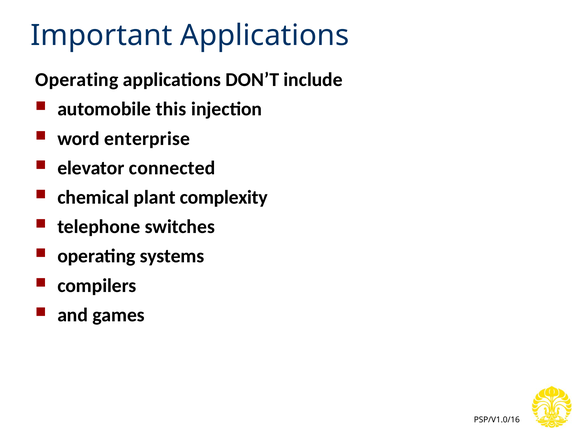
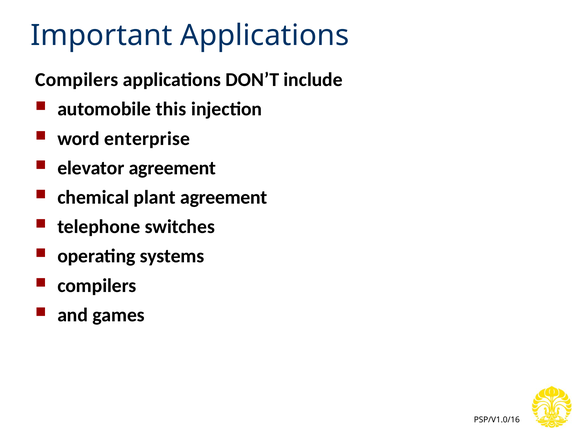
Operating: Operating -> Compilers (77, 80)
elevator connected: connected -> agreement (172, 168)
plant complexity: complexity -> agreement (224, 197)
